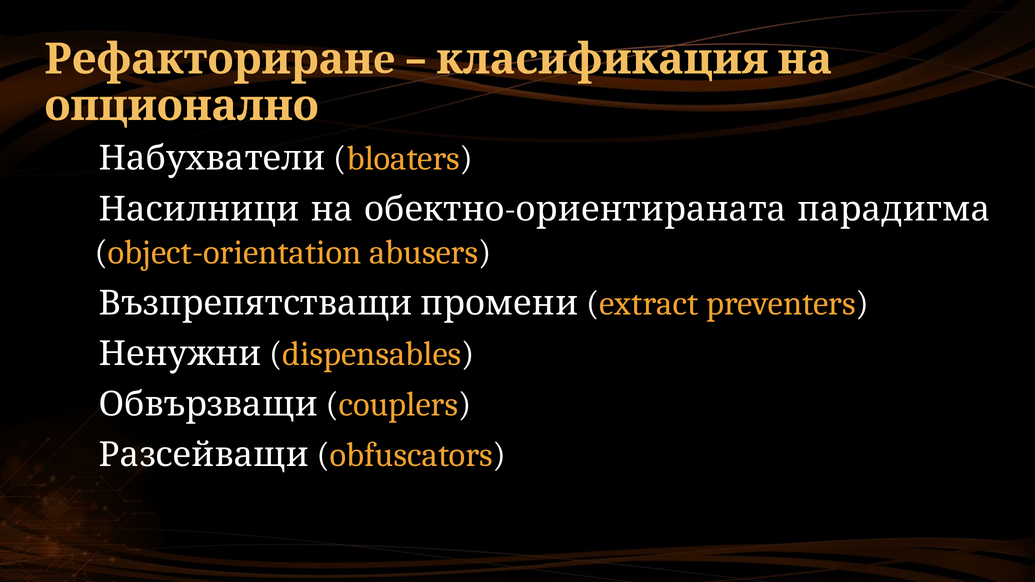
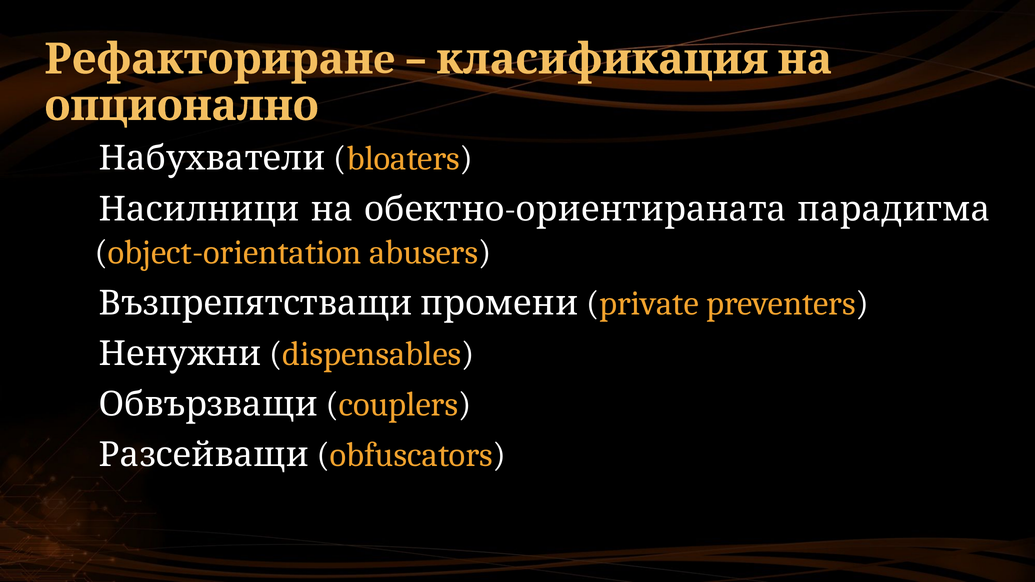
extract: extract -> private (649, 303)
